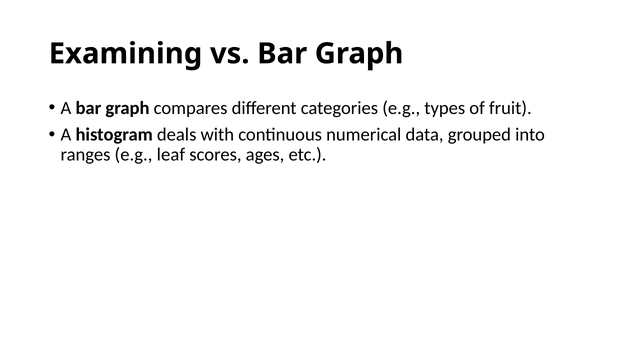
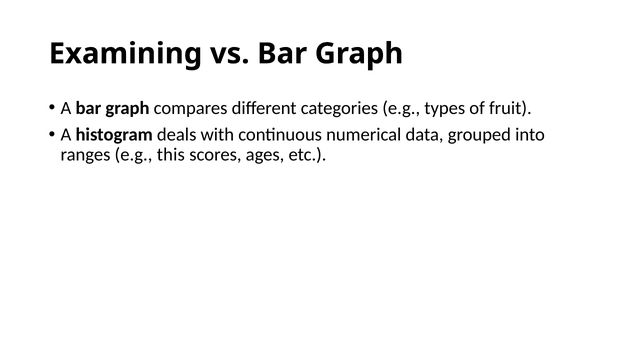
leaf: leaf -> this (171, 155)
